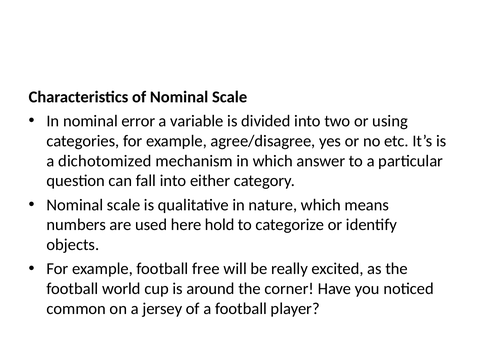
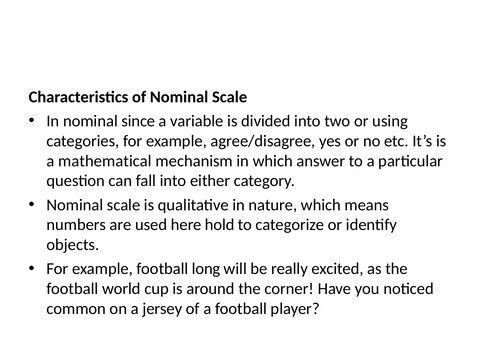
error: error -> since (138, 121)
dichotomized: dichotomized -> mathematical (105, 161)
free: free -> long (206, 269)
